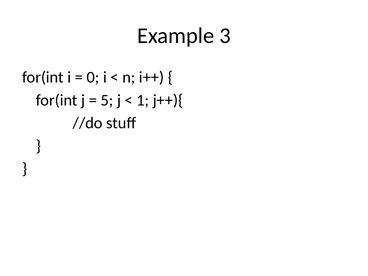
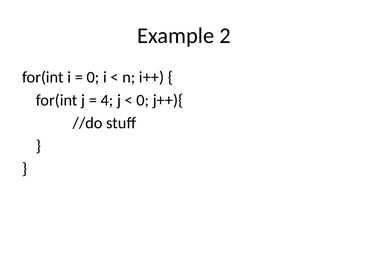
3: 3 -> 2 (225, 36)
5: 5 -> 4 (107, 100)
1: 1 -> 0 (143, 100)
